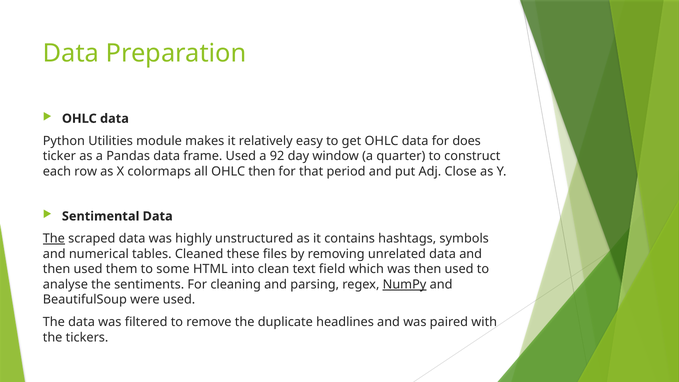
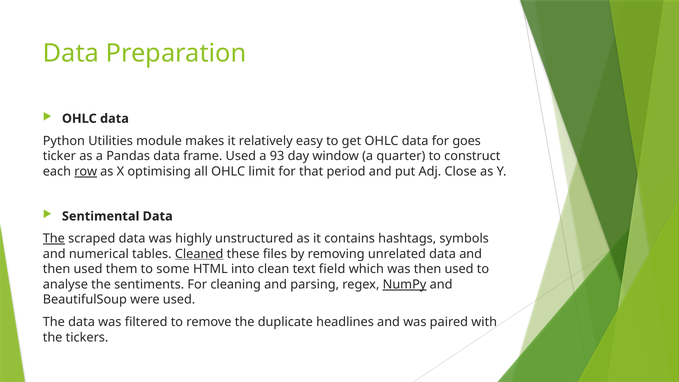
does: does -> goes (467, 141)
92: 92 -> 93 (277, 156)
row underline: none -> present (86, 171)
colormaps: colormaps -> optimising (159, 171)
OHLC then: then -> limit (262, 171)
Cleaned underline: none -> present (199, 254)
